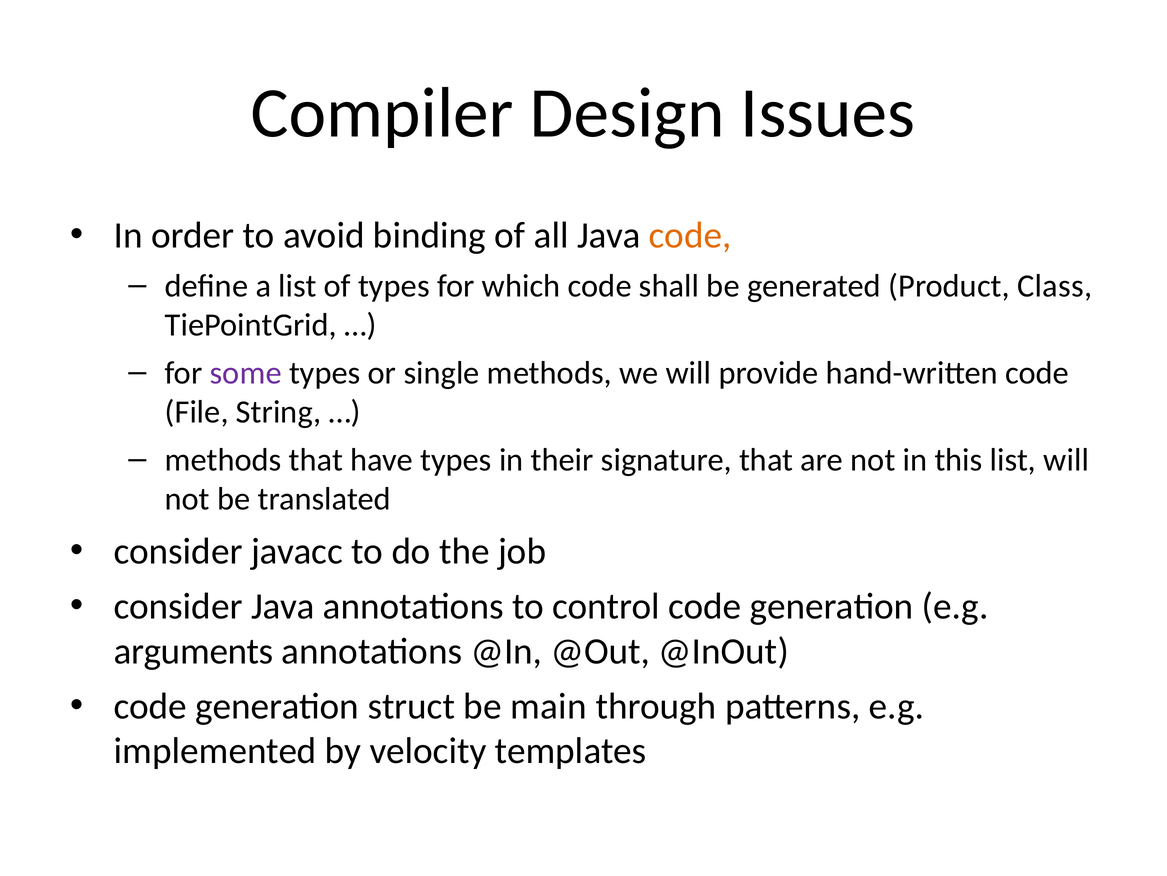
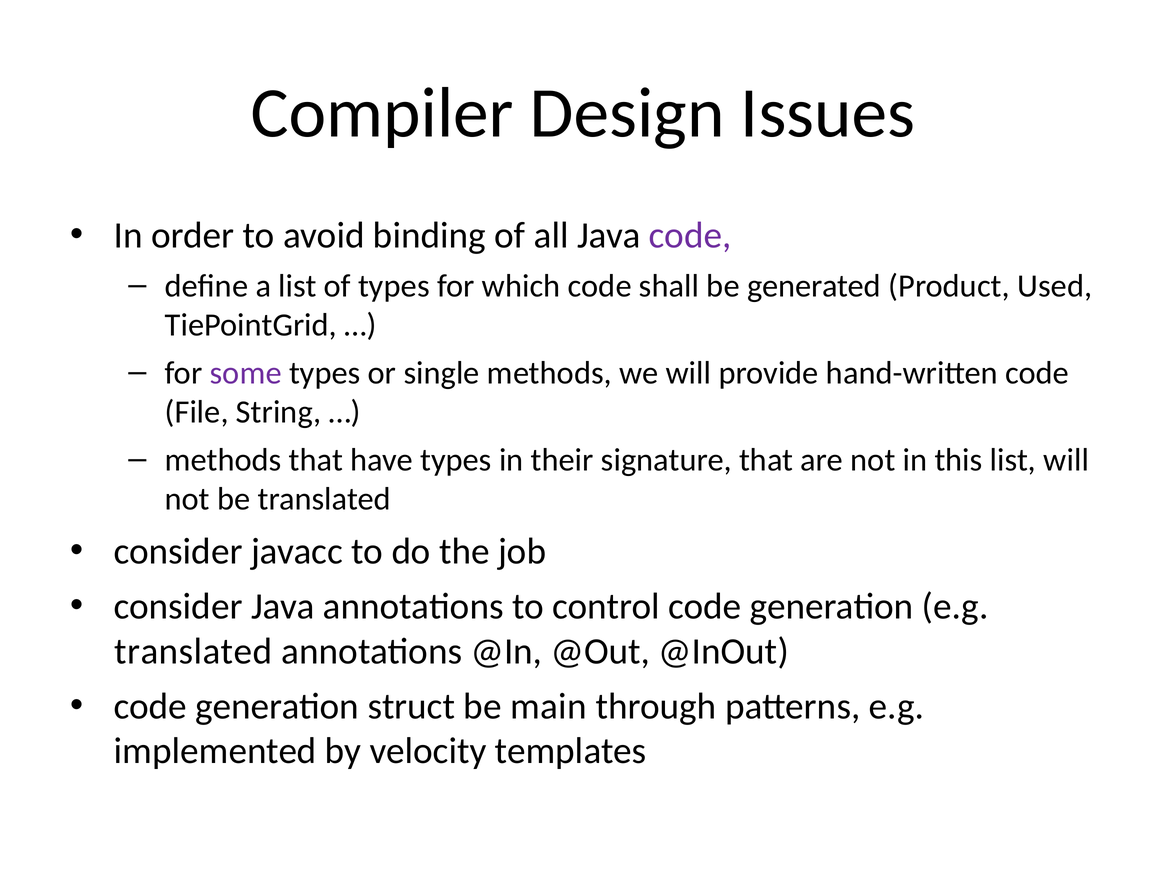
code colour: orange -> purple (690, 235)
Class: Class -> Used (1055, 286)
arguments: arguments -> translated (193, 651)
